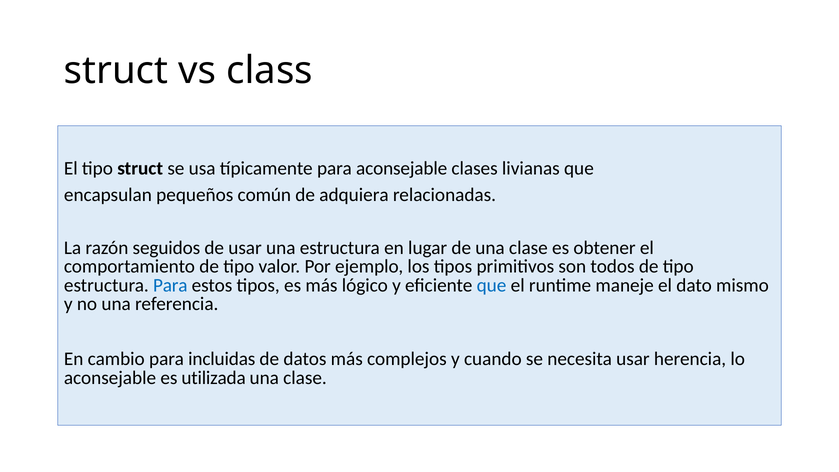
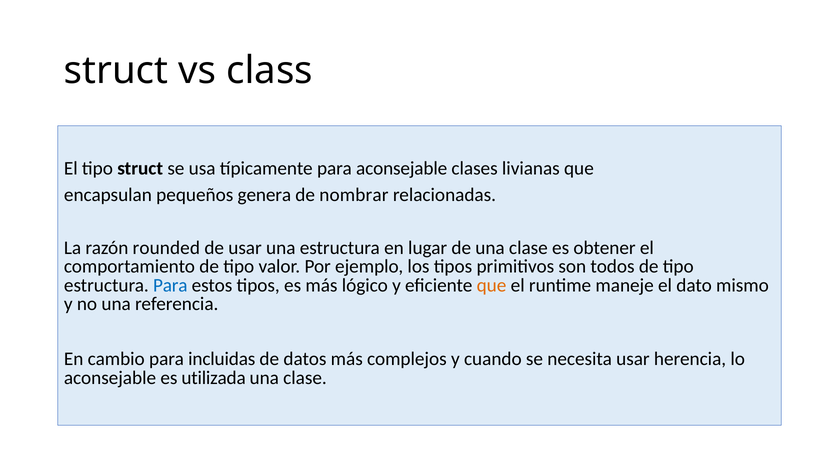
común: común -> genera (264, 195)
adquiera: adquiera -> nombrar (354, 195)
seguidos: seguidos -> rounded (166, 248)
que colour: blue -> orange (492, 285)
